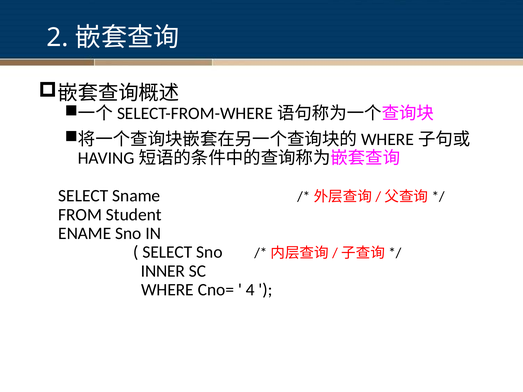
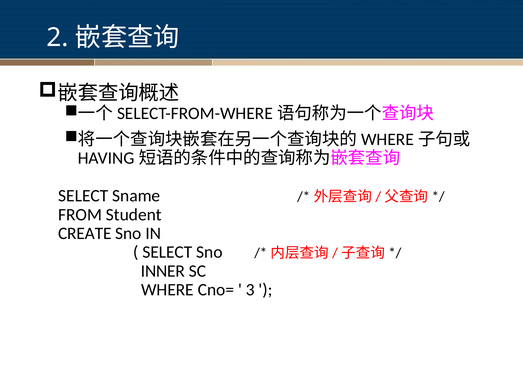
ENAME: ENAME -> CREATE (85, 234)
4: 4 -> 3 (250, 290)
